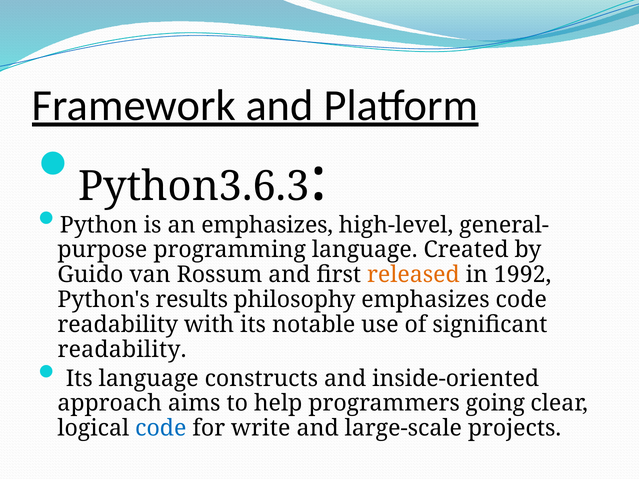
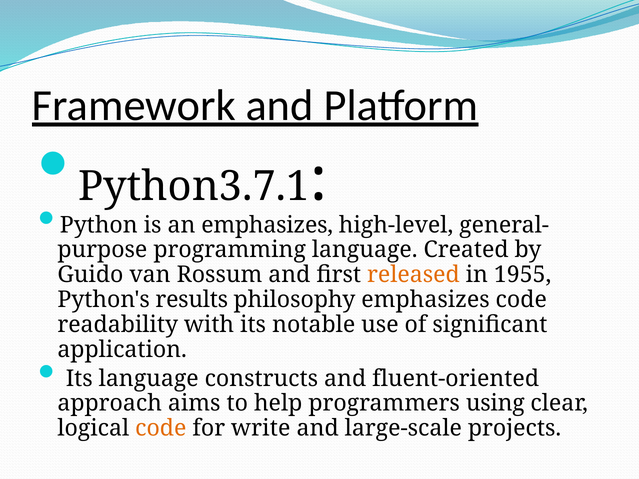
Python3.6.3: Python3.6.3 -> Python3.7.1 (194, 187)
1992: 1992 -> 1955 (523, 275)
readability: readability -> application (122, 350)
inside-oriented: inside-oriented -> fluent-oriented (456, 379)
going: going -> using (495, 404)
code colour: blue -> orange (161, 428)
